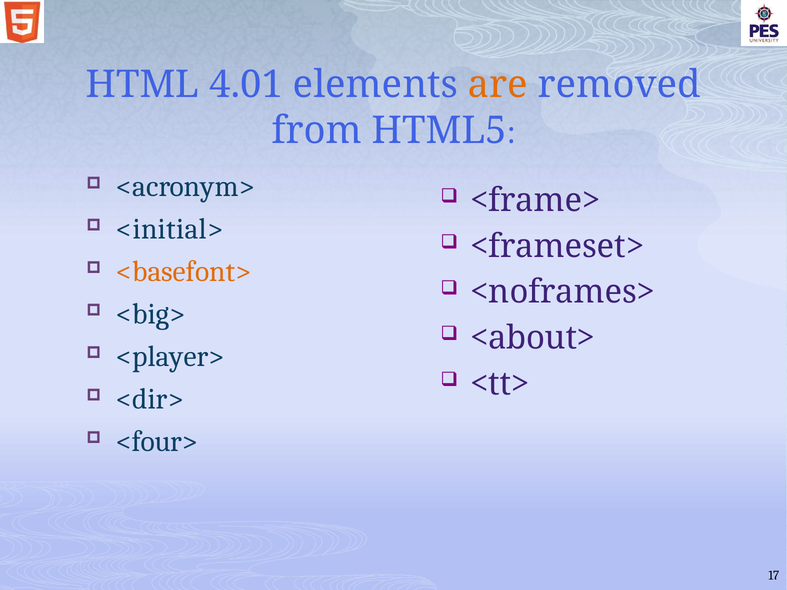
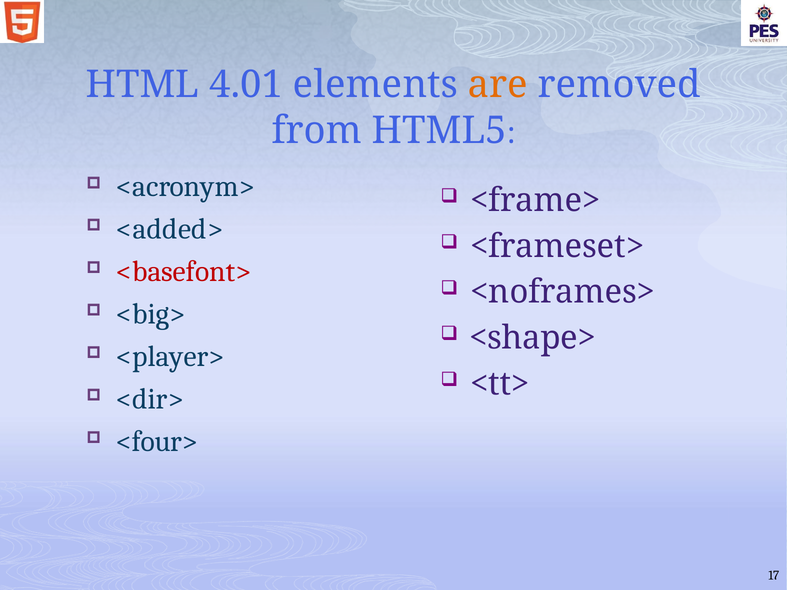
<initial>: <initial> -> <added> (170, 229)
<basefont> colour: orange -> red (184, 272)
<about>: <about> -> <shape> (533, 338)
